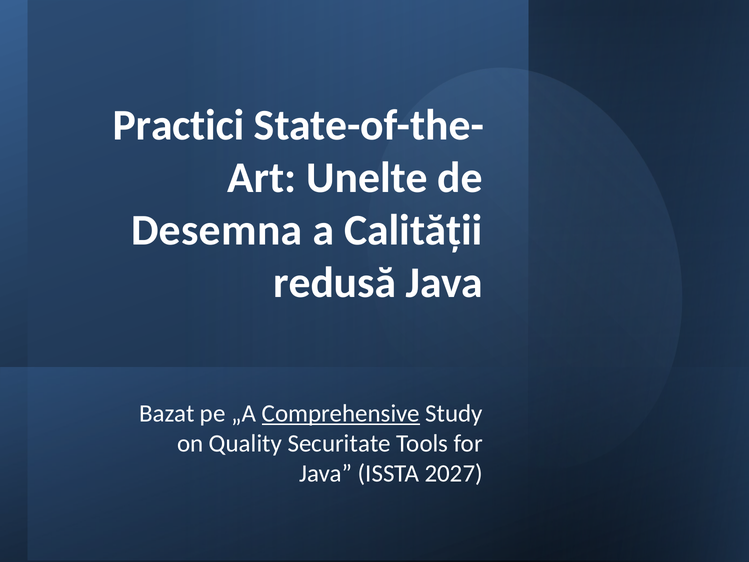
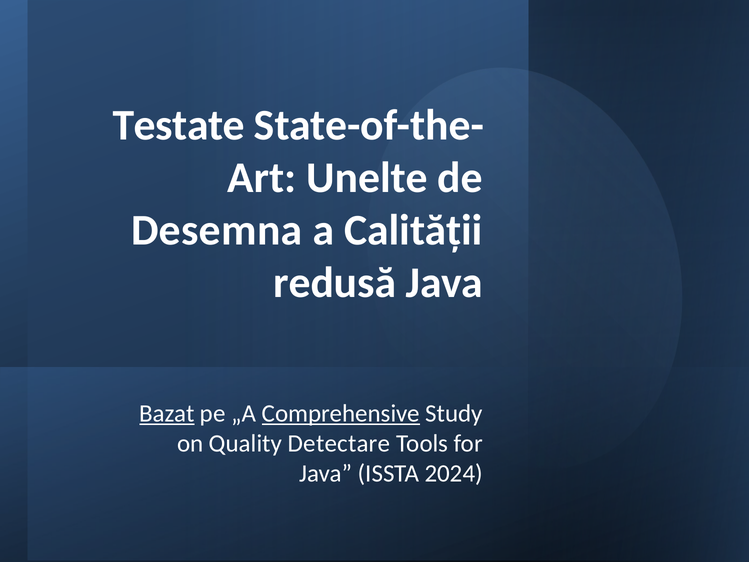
Practici: Practici -> Testate (179, 125)
Bazat underline: none -> present (167, 413)
Securitate: Securitate -> Detectare (339, 443)
2027: 2027 -> 2024 (454, 473)
